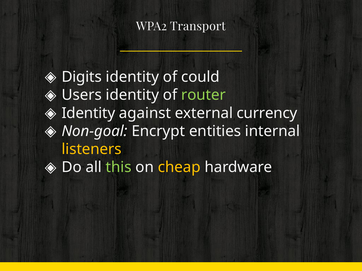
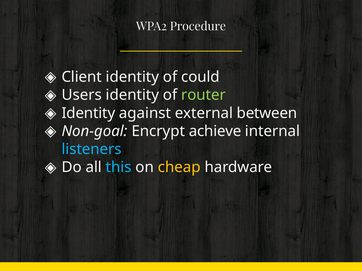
Transport: Transport -> Procedure (198, 26)
Digits: Digits -> Client (82, 77)
currency: currency -> between (267, 113)
entities: entities -> achieve (215, 131)
listeners colour: yellow -> light blue (92, 149)
this colour: light green -> light blue (119, 168)
